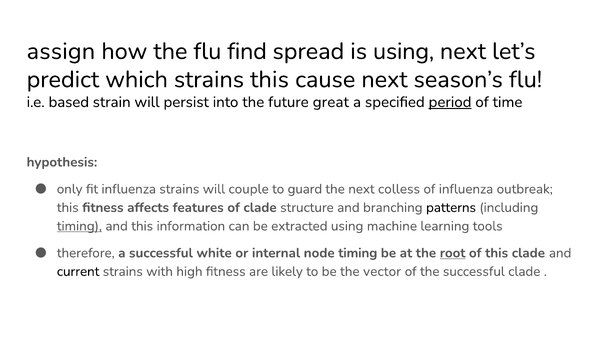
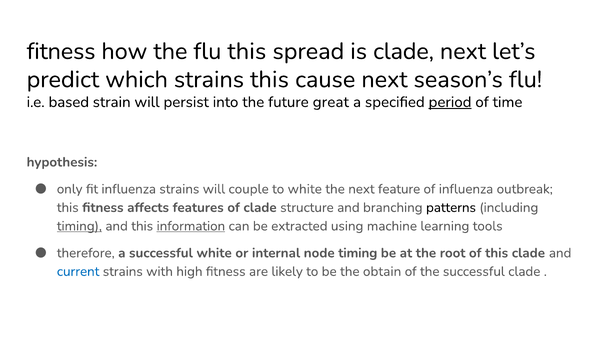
assign: assign -> fitness (61, 51)
flu find: find -> this (247, 51)
is using: using -> clade (404, 51)
to guard: guard -> white (305, 189)
colless: colless -> feature (399, 189)
information underline: none -> present (191, 226)
root underline: present -> none (453, 253)
current colour: black -> blue (78, 271)
vector: vector -> obtain (382, 271)
